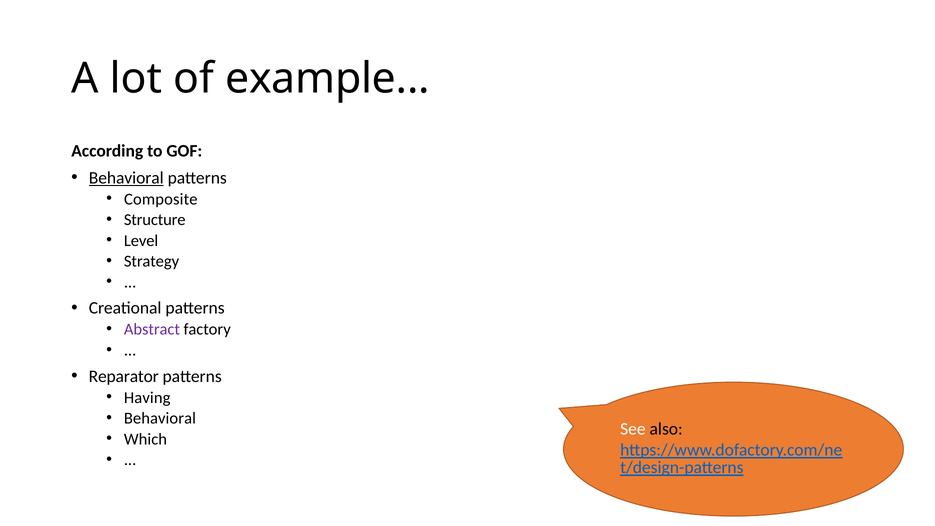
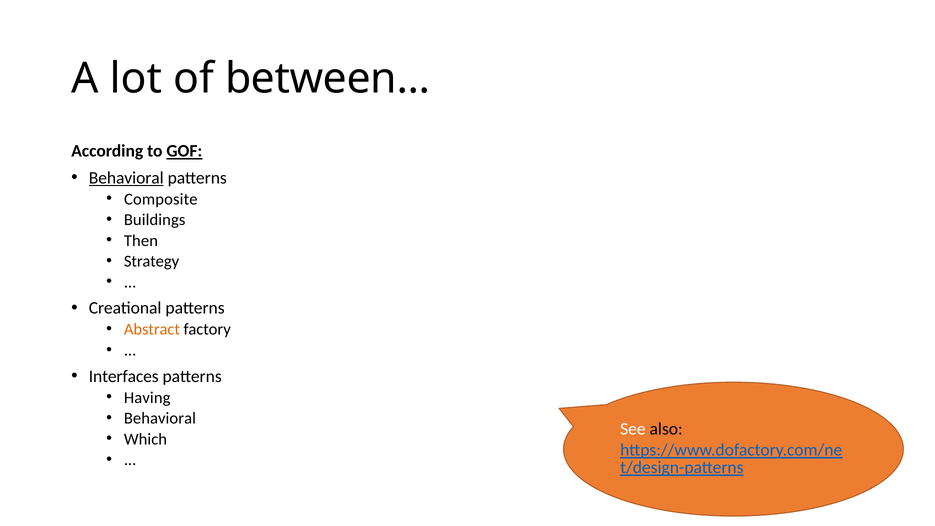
example: example -> between (328, 79)
GOF underline: none -> present (184, 151)
Structure: Structure -> Buildings (155, 220)
Level: Level -> Then (141, 241)
Abstract colour: purple -> orange (152, 329)
Reparator: Reparator -> Interfaces (124, 376)
